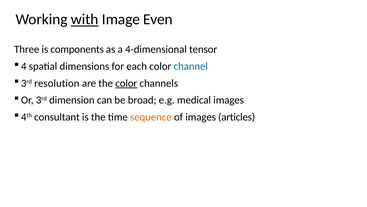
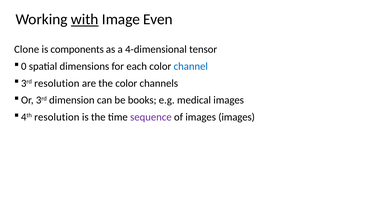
Three: Three -> Clone (27, 49)
4: 4 -> 0 (24, 66)
color underline: present -> none (126, 83)
broad: broad -> books (142, 100)
4th consultant: consultant -> resolution (57, 117)
sequence colour: orange -> purple (151, 117)
images articles: articles -> images (237, 117)
